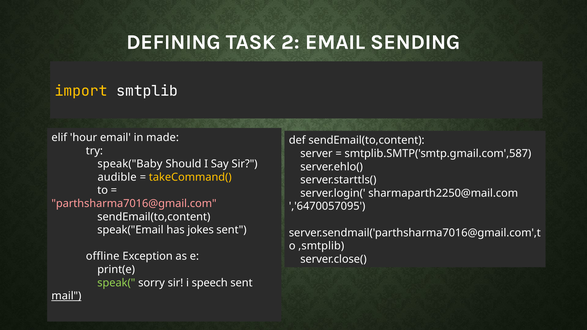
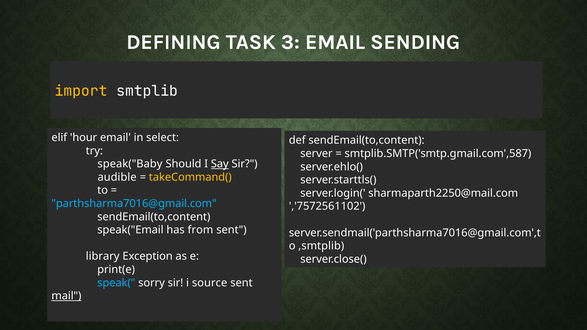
2: 2 -> 3 (290, 42)
made: made -> select (163, 138)
Say underline: none -> present (220, 164)
parthsharma7016@gmail.com colour: pink -> light blue (134, 204)
,'6470057095: ,'6470057095 -> ,'7572561102 (327, 206)
jokes: jokes -> from (200, 230)
offline: offline -> library (103, 256)
speak( colour: light green -> light blue (116, 283)
speech: speech -> source (210, 283)
